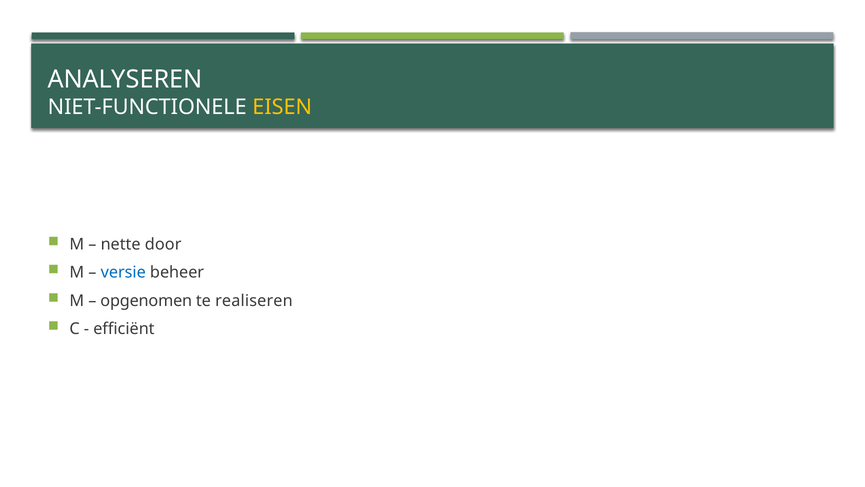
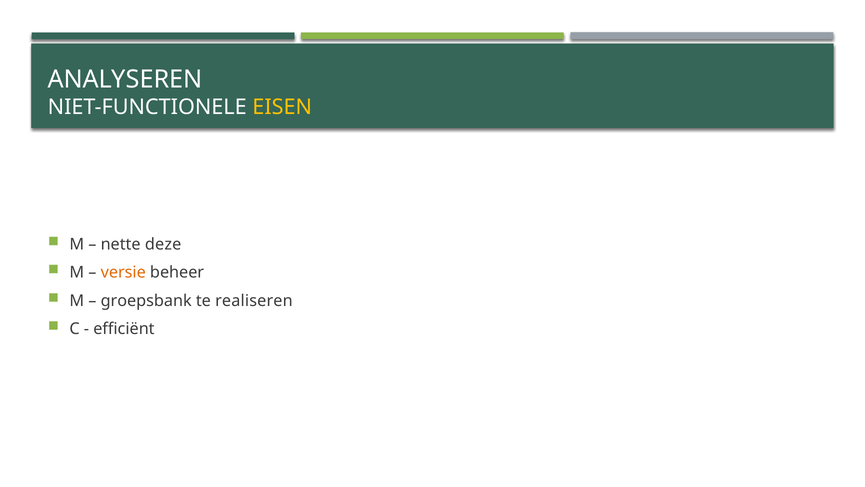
door: door -> deze (163, 244)
versie colour: blue -> orange (123, 272)
opgenomen: opgenomen -> groepsbank (146, 300)
